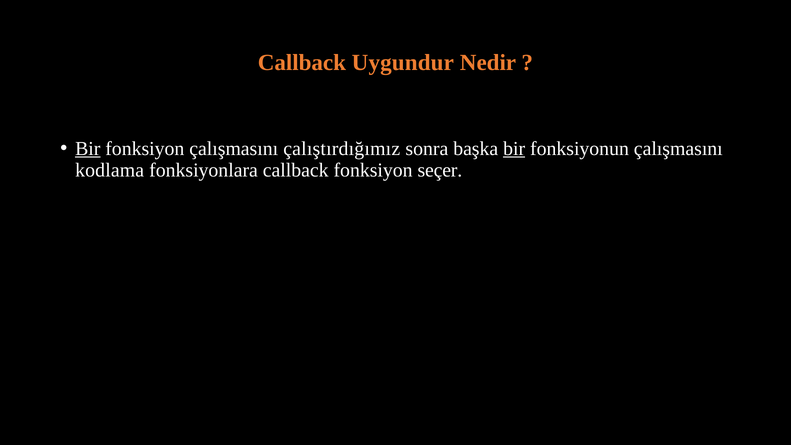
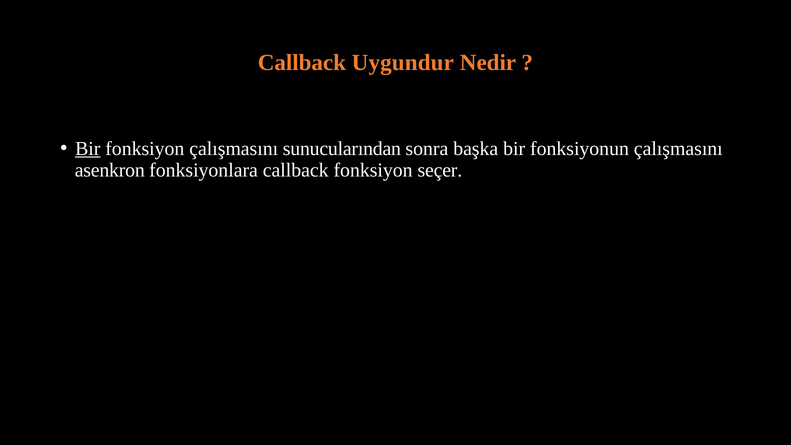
çalıştırdığımız: çalıştırdığımız -> sunucularından (342, 149)
bir underline: present -> none (514, 149)
kodlama: kodlama -> asenkron (110, 170)
